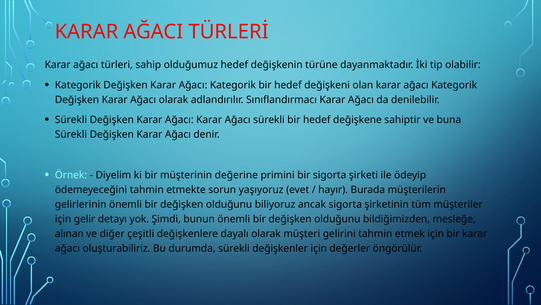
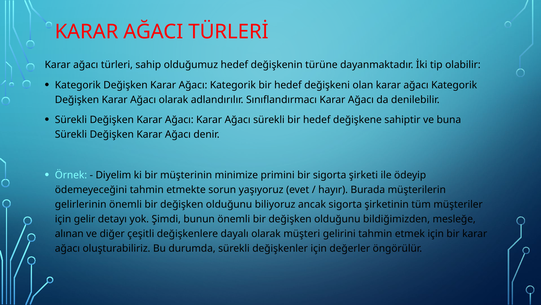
değerine: değerine -> minimize (236, 175)
